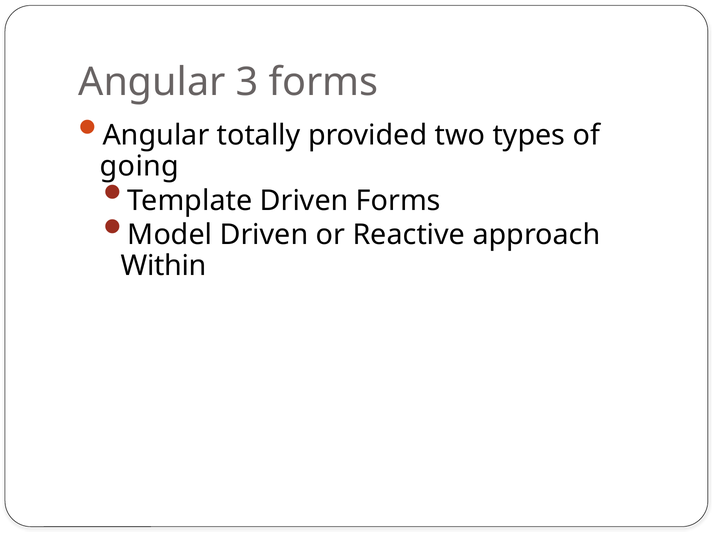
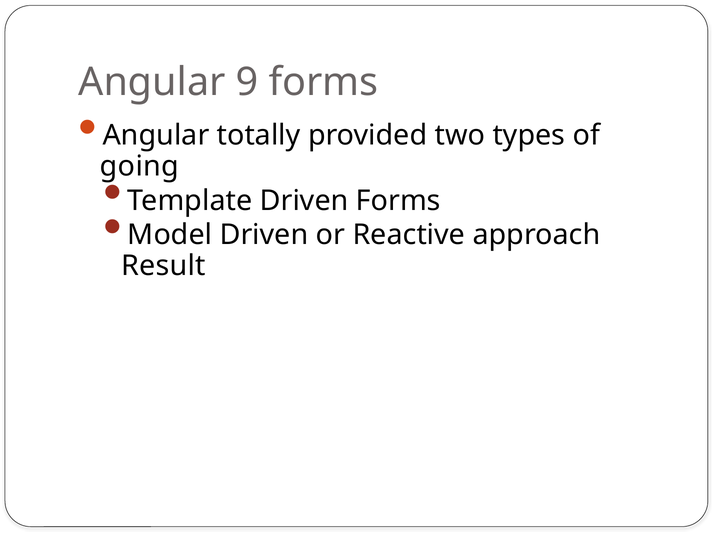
3: 3 -> 9 (247, 82)
Within: Within -> Result (163, 266)
